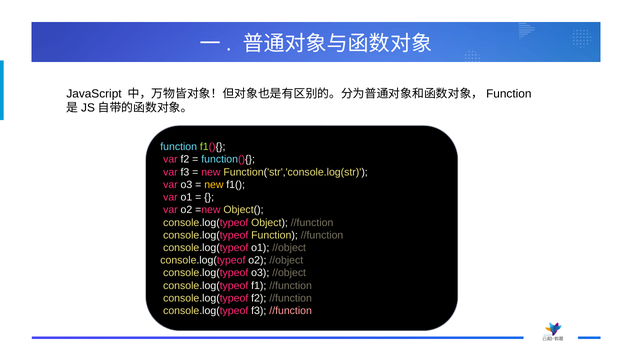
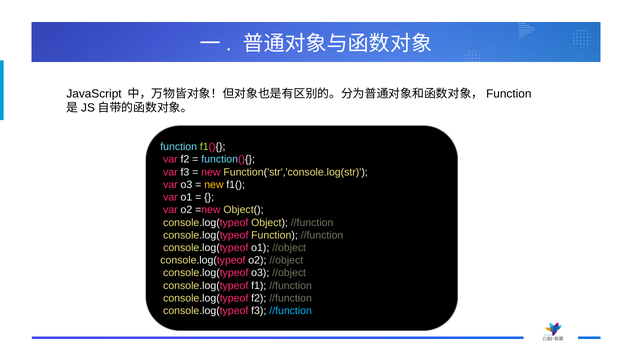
//function colour: pink -> light blue (291, 311)
